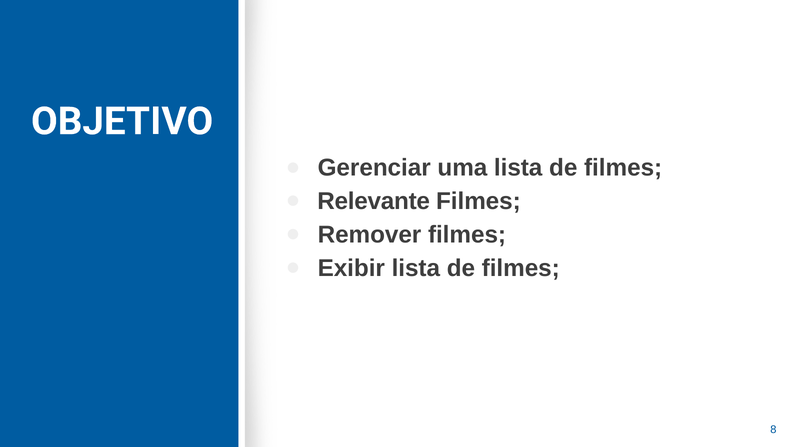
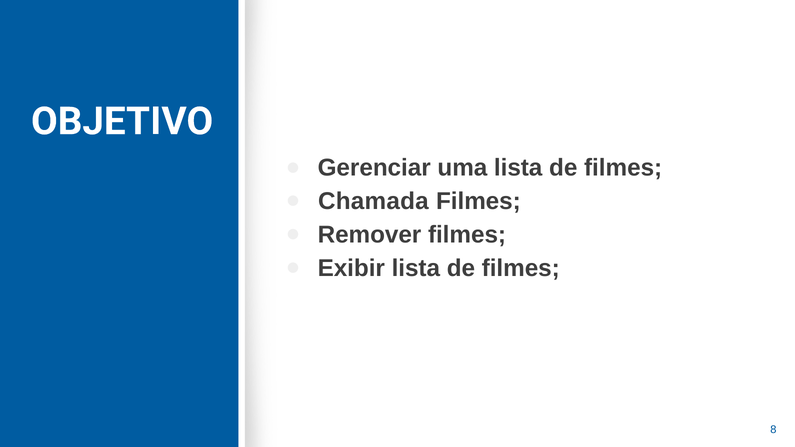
Relevante: Relevante -> Chamada (373, 201)
